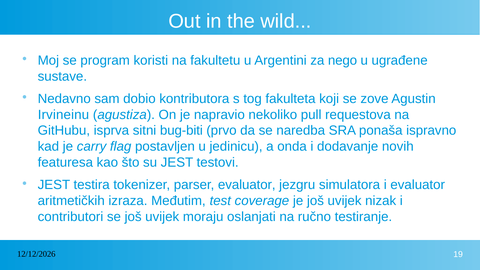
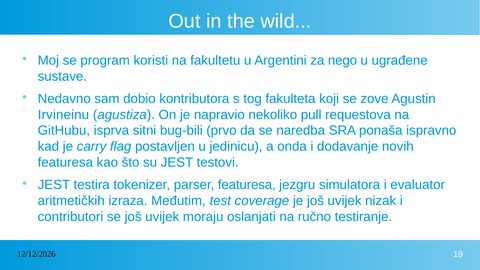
bug-biti: bug-biti -> bug-bili (181, 131)
parser evaluator: evaluator -> featuresa (247, 185)
